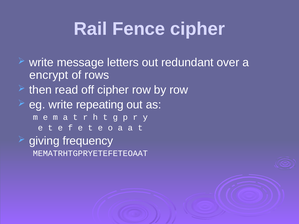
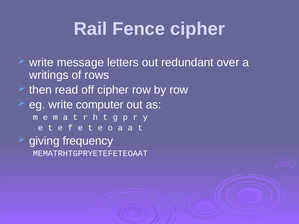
encrypt: encrypt -> writings (49, 75)
repeating: repeating -> computer (100, 105)
